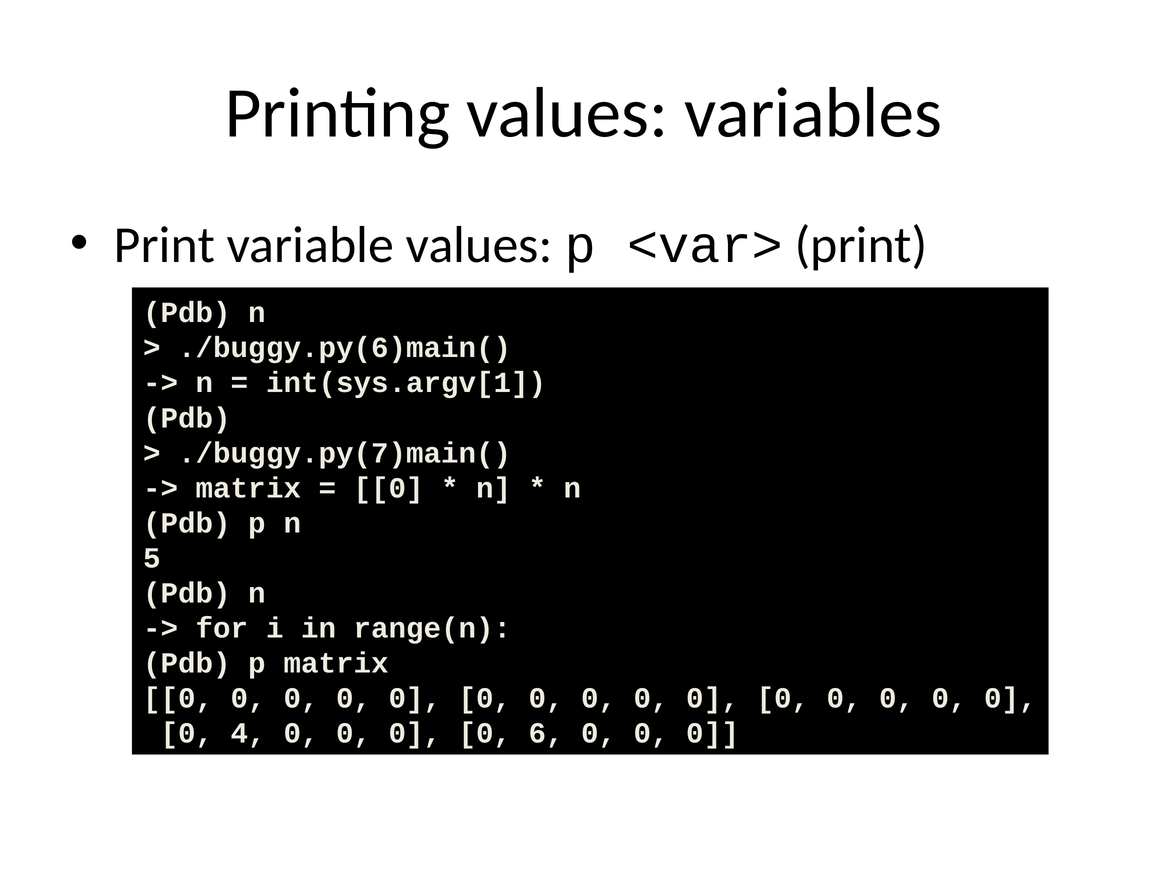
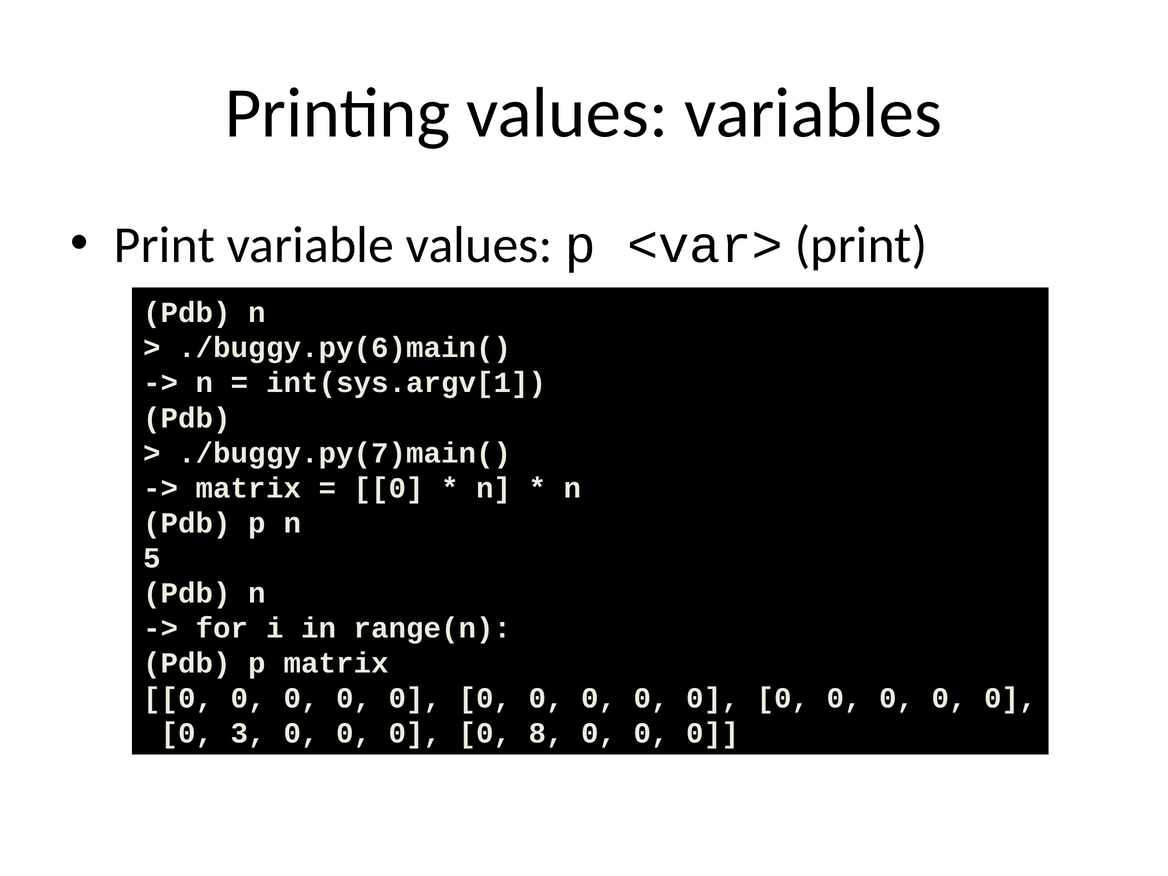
4: 4 -> 3 (248, 733)
6: 6 -> 8 (546, 733)
